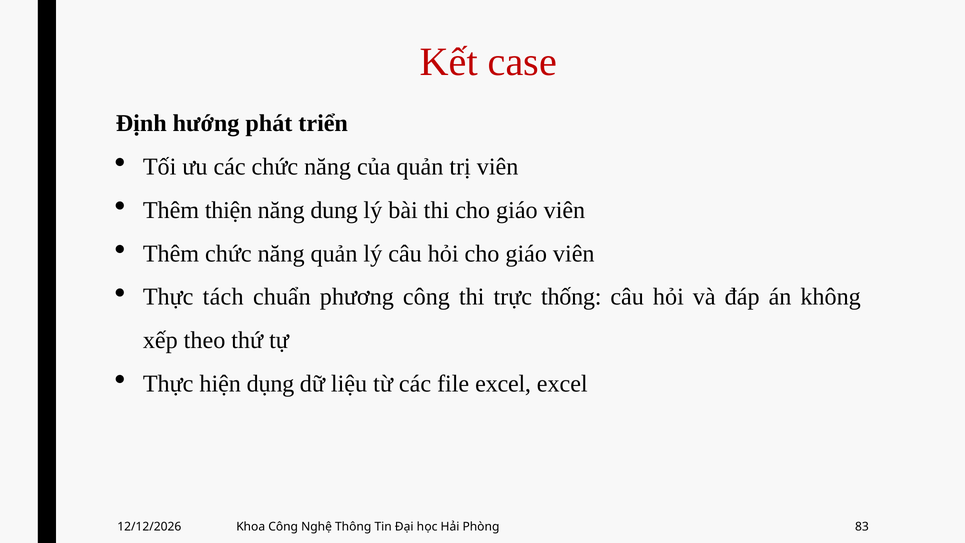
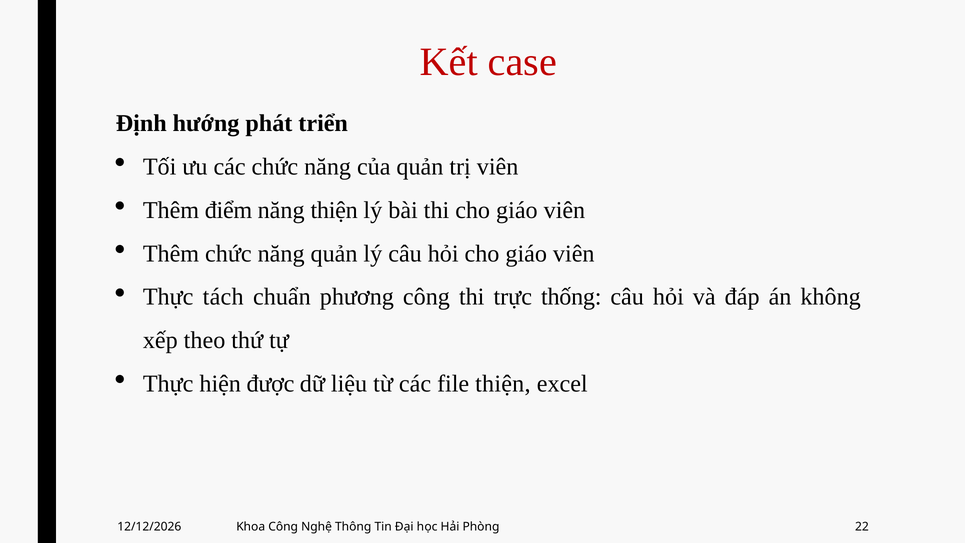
thiện: thiện -> điểm (228, 210)
năng dung: dung -> thiện (334, 210)
dụng: dụng -> được (270, 384)
file excel: excel -> thiện (503, 384)
83: 83 -> 22 (862, 527)
